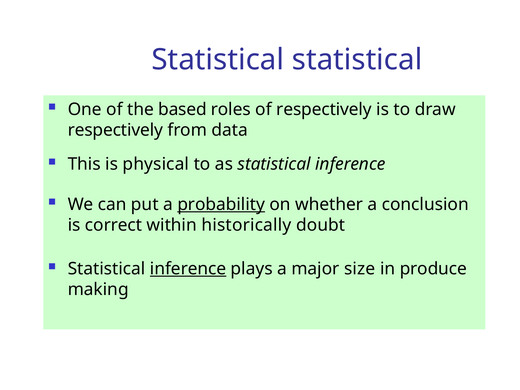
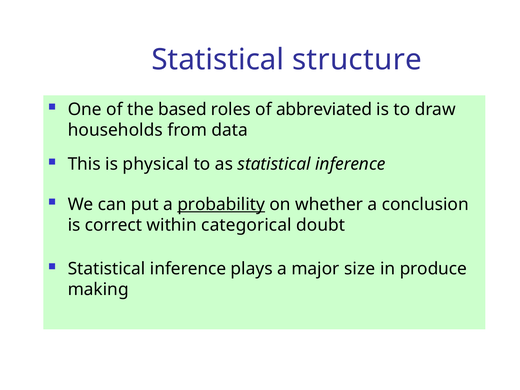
Statistical statistical: statistical -> structure (357, 60)
of respectively: respectively -> abbreviated (324, 109)
respectively: respectively -> households (115, 130)
historically: historically -> categorical (246, 225)
inference underline: present -> none (188, 269)
